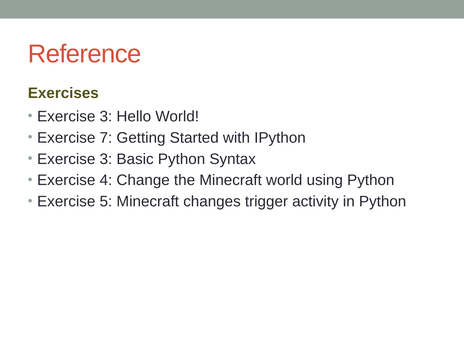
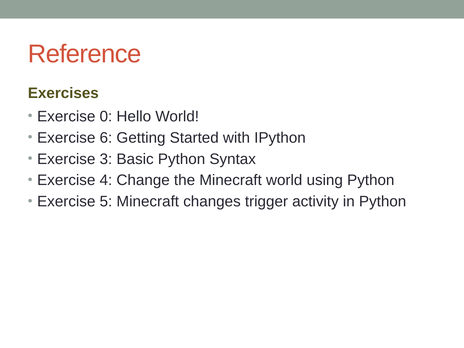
3: 3 -> 0 (106, 116)
7: 7 -> 6 (106, 138)
